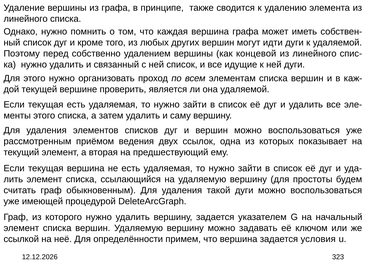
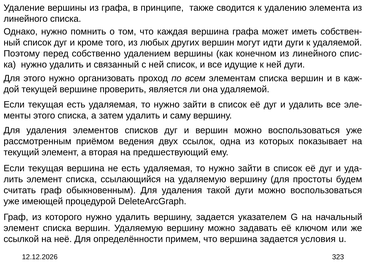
концевой: концевой -> конечном (256, 54)
